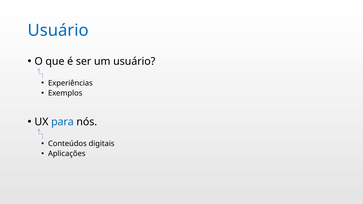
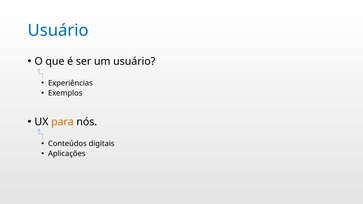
para colour: blue -> orange (62, 122)
